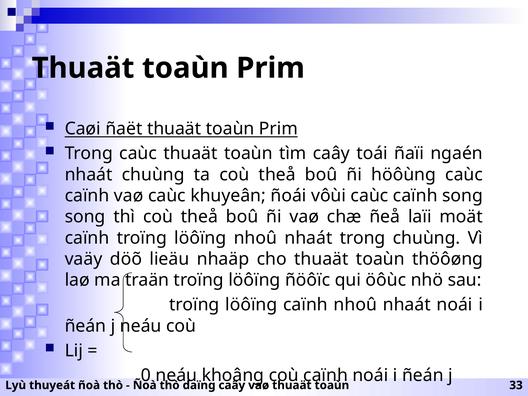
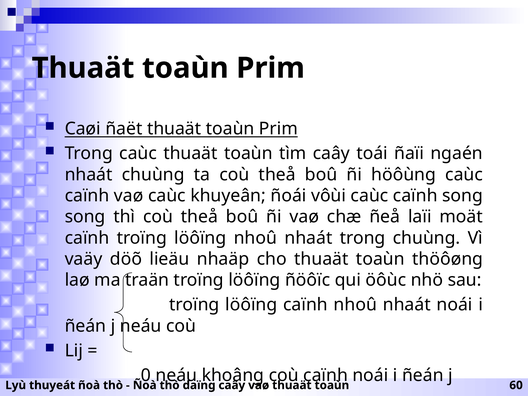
33: 33 -> 60 (516, 385)
